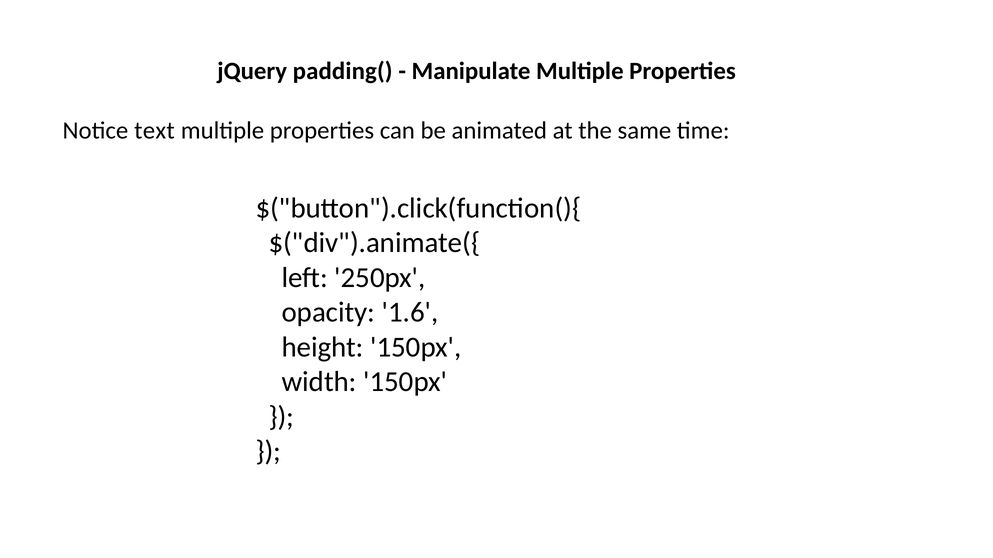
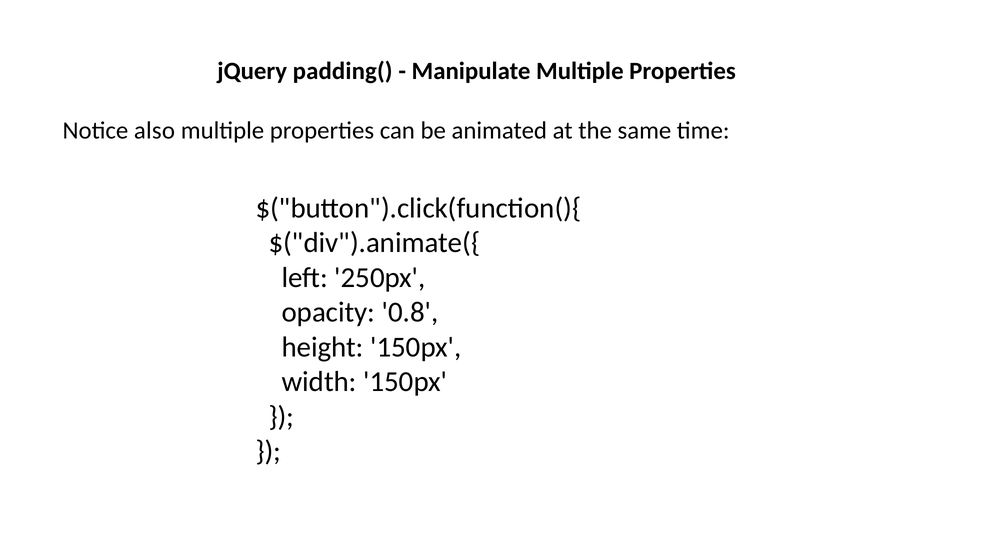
text: text -> also (154, 131)
1.6: 1.6 -> 0.8 (410, 313)
